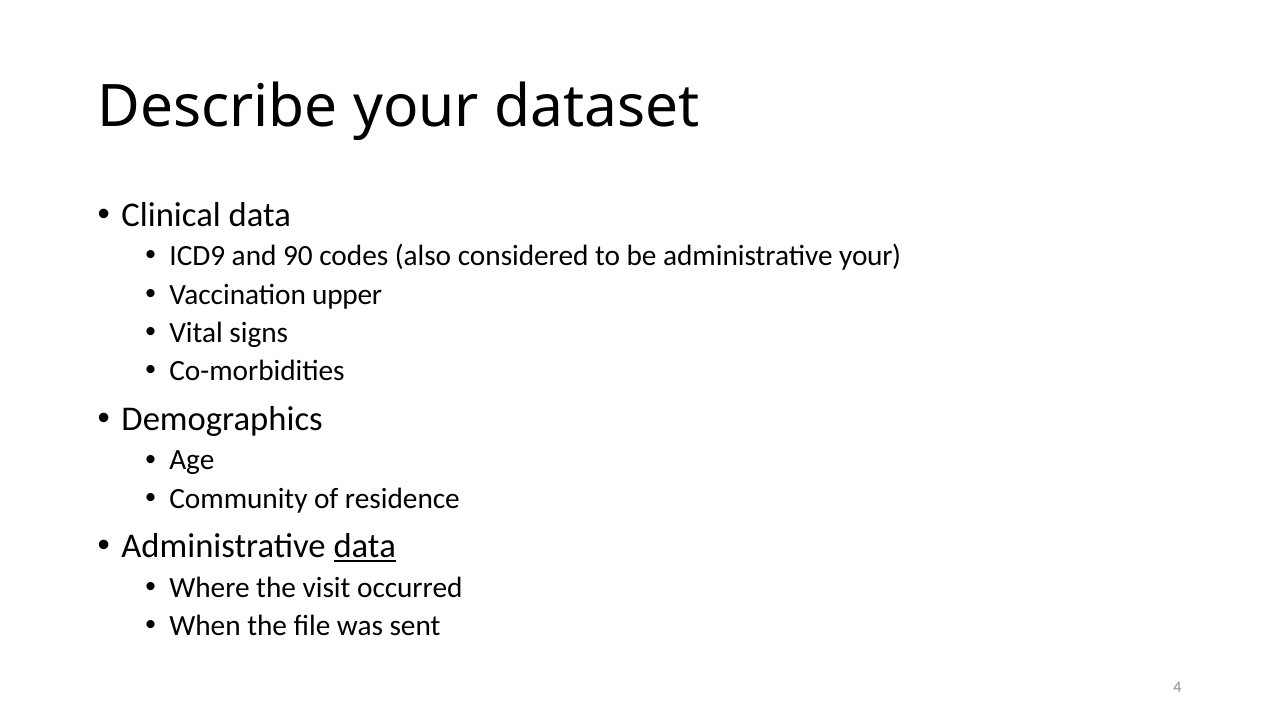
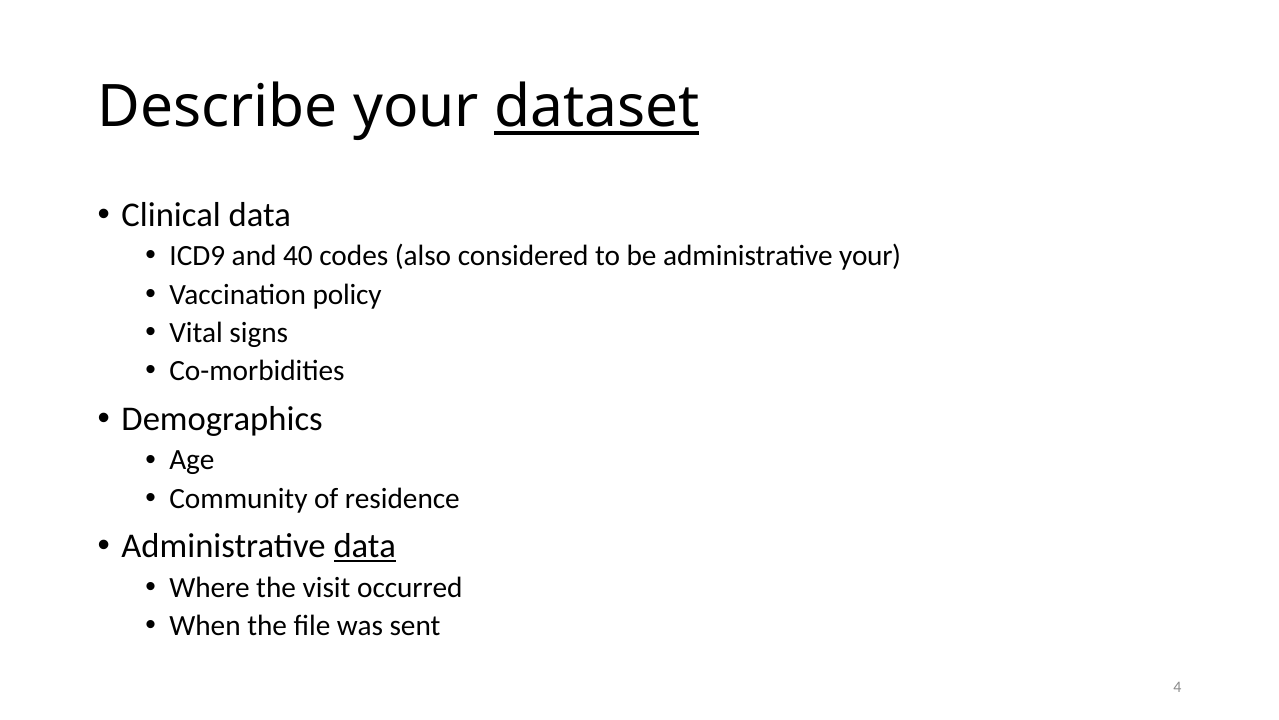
dataset underline: none -> present (597, 107)
90: 90 -> 40 (298, 256)
upper: upper -> policy (347, 294)
